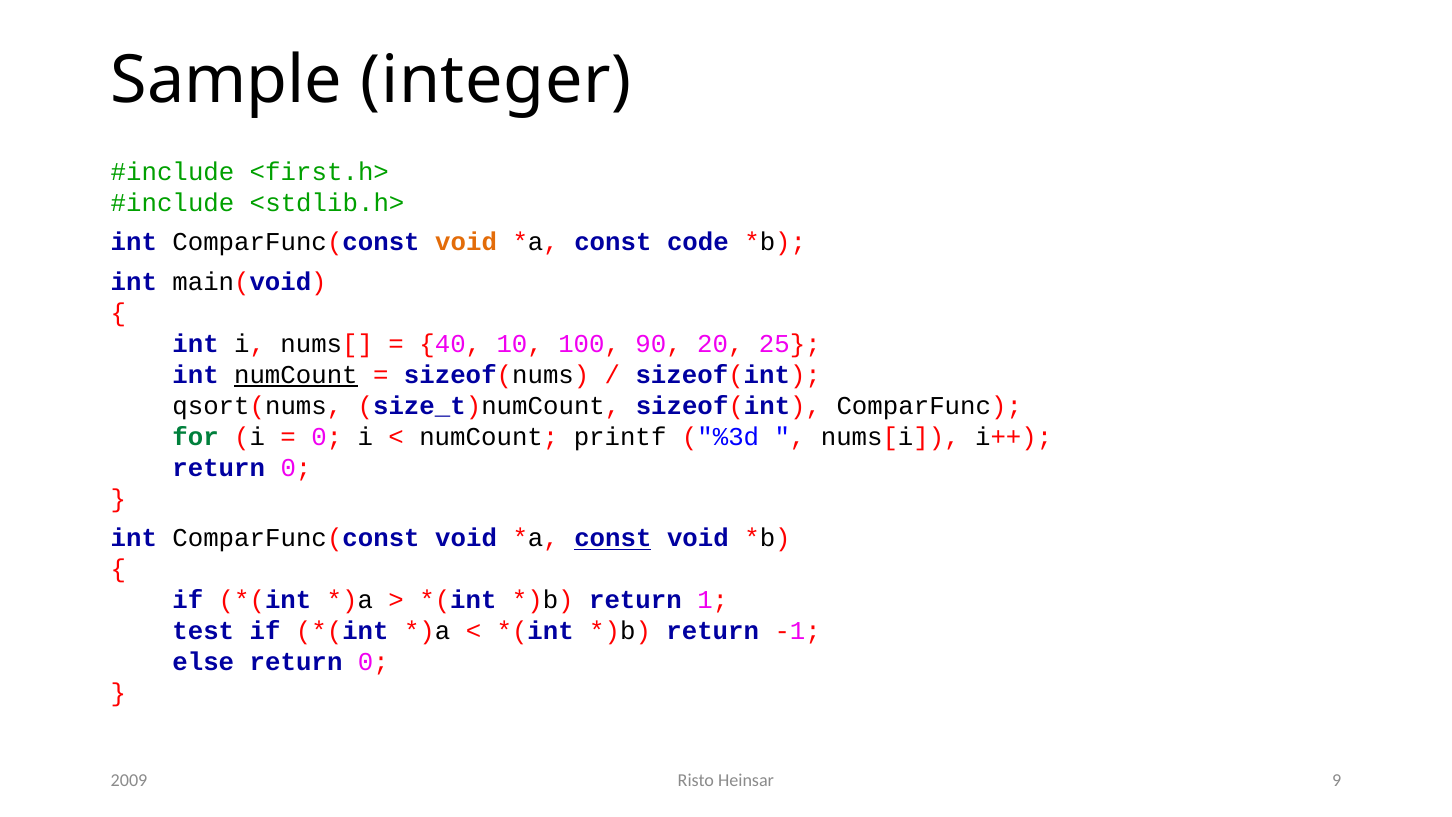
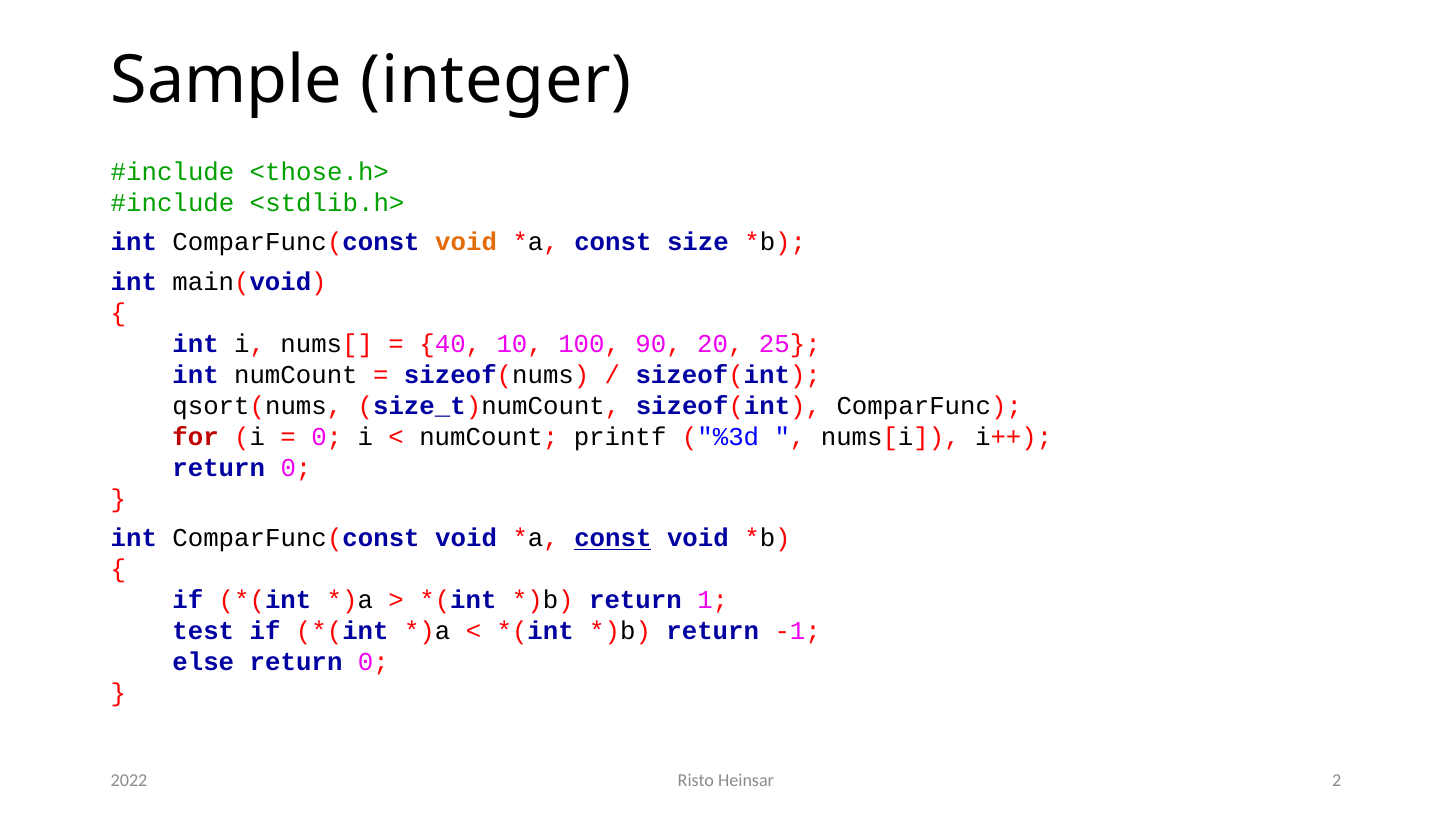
<first.h>: <first.h> -> <those.h> (319, 172)
code: code -> size (698, 242)
numCount underline: present -> none (296, 375)
for colour: green -> red (196, 437)
9: 9 -> 2 (1337, 780)
2009: 2009 -> 2022 (129, 780)
